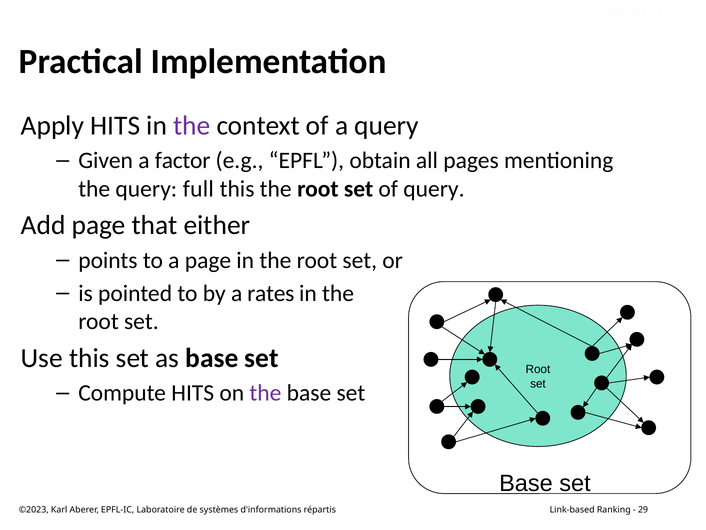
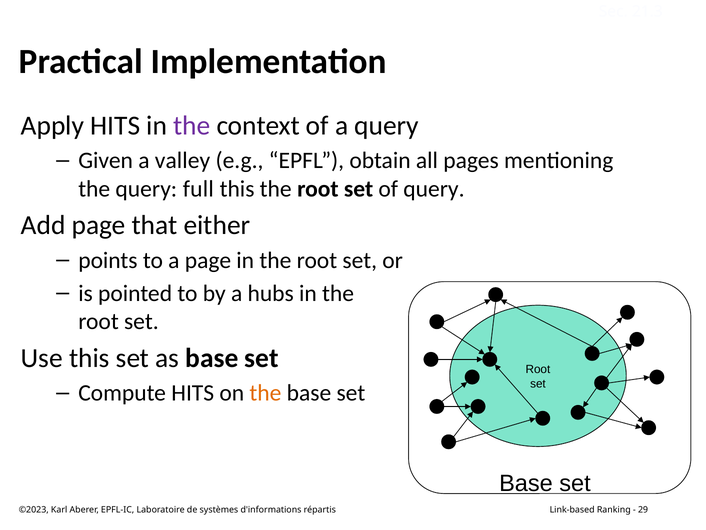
factor: factor -> valley (183, 161)
rates: rates -> hubs (271, 293)
the colour: purple -> orange (265, 393)
